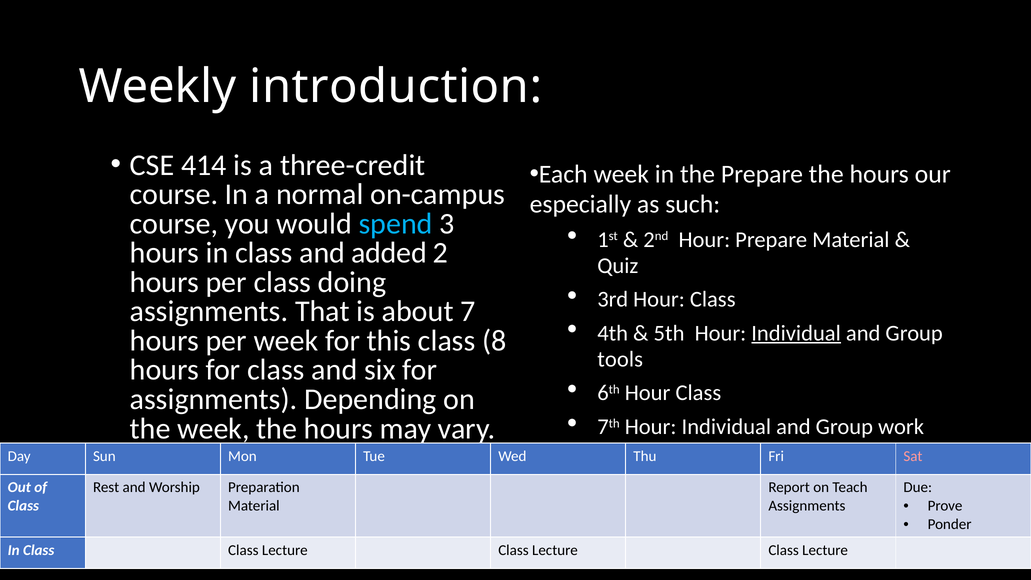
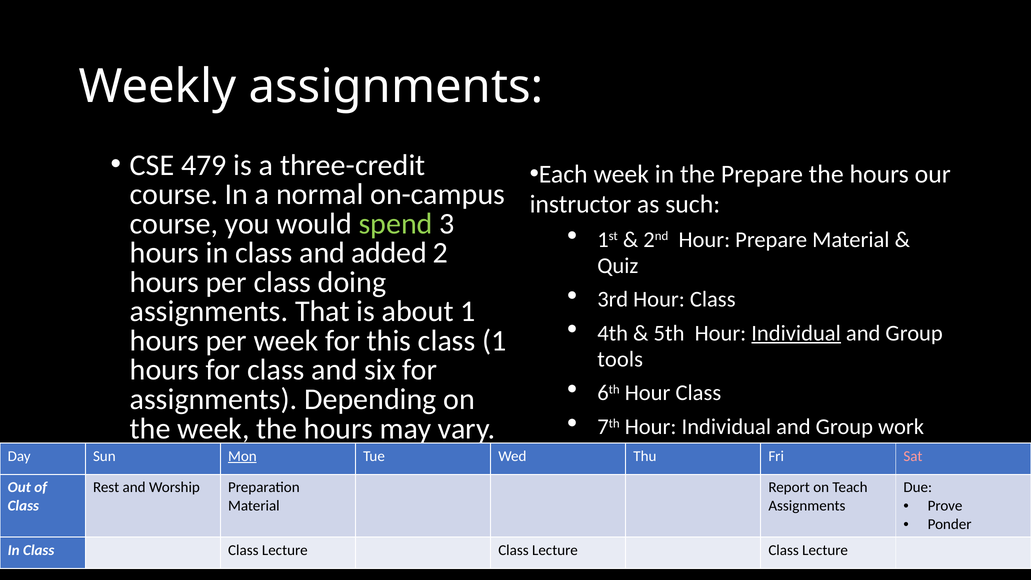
Weekly introduction: introduction -> assignments (396, 87)
414: 414 -> 479 (204, 165)
especially: especially -> instructor (580, 204)
spend colour: light blue -> light green (396, 224)
about 7: 7 -> 1 (468, 312)
class 8: 8 -> 1 (494, 341)
Mon underline: none -> present (242, 456)
